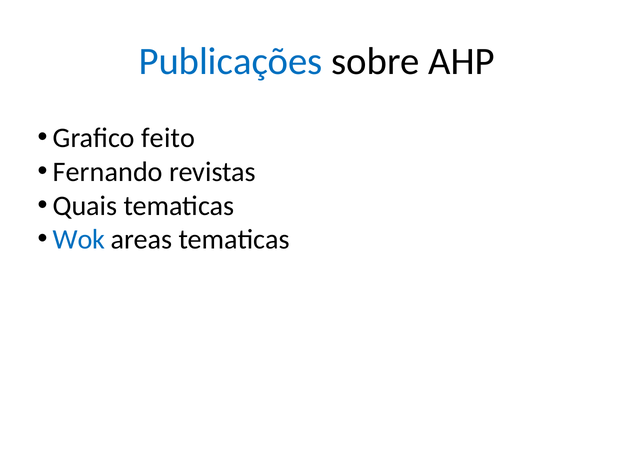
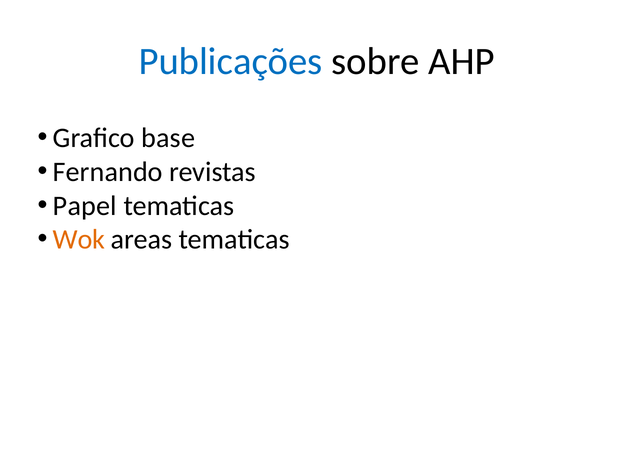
feito: feito -> base (168, 138)
Quais: Quais -> Papel (85, 206)
Wok colour: blue -> orange (79, 239)
